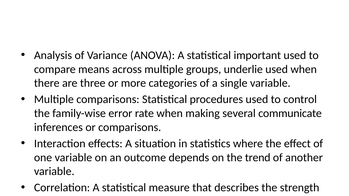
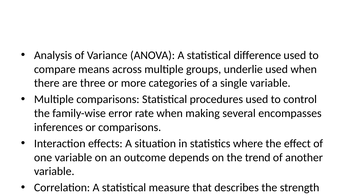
important: important -> difference (257, 55)
communicate: communicate -> encompasses (290, 114)
